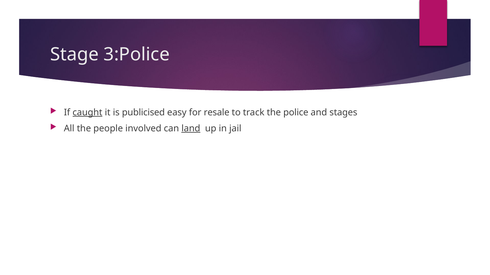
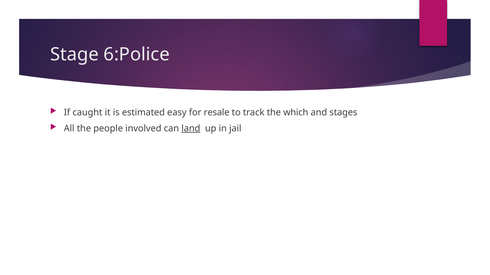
3:Police: 3:Police -> 6:Police (137, 55)
caught underline: present -> none (87, 113)
publicised: publicised -> estimated (143, 113)
police: police -> which (296, 113)
